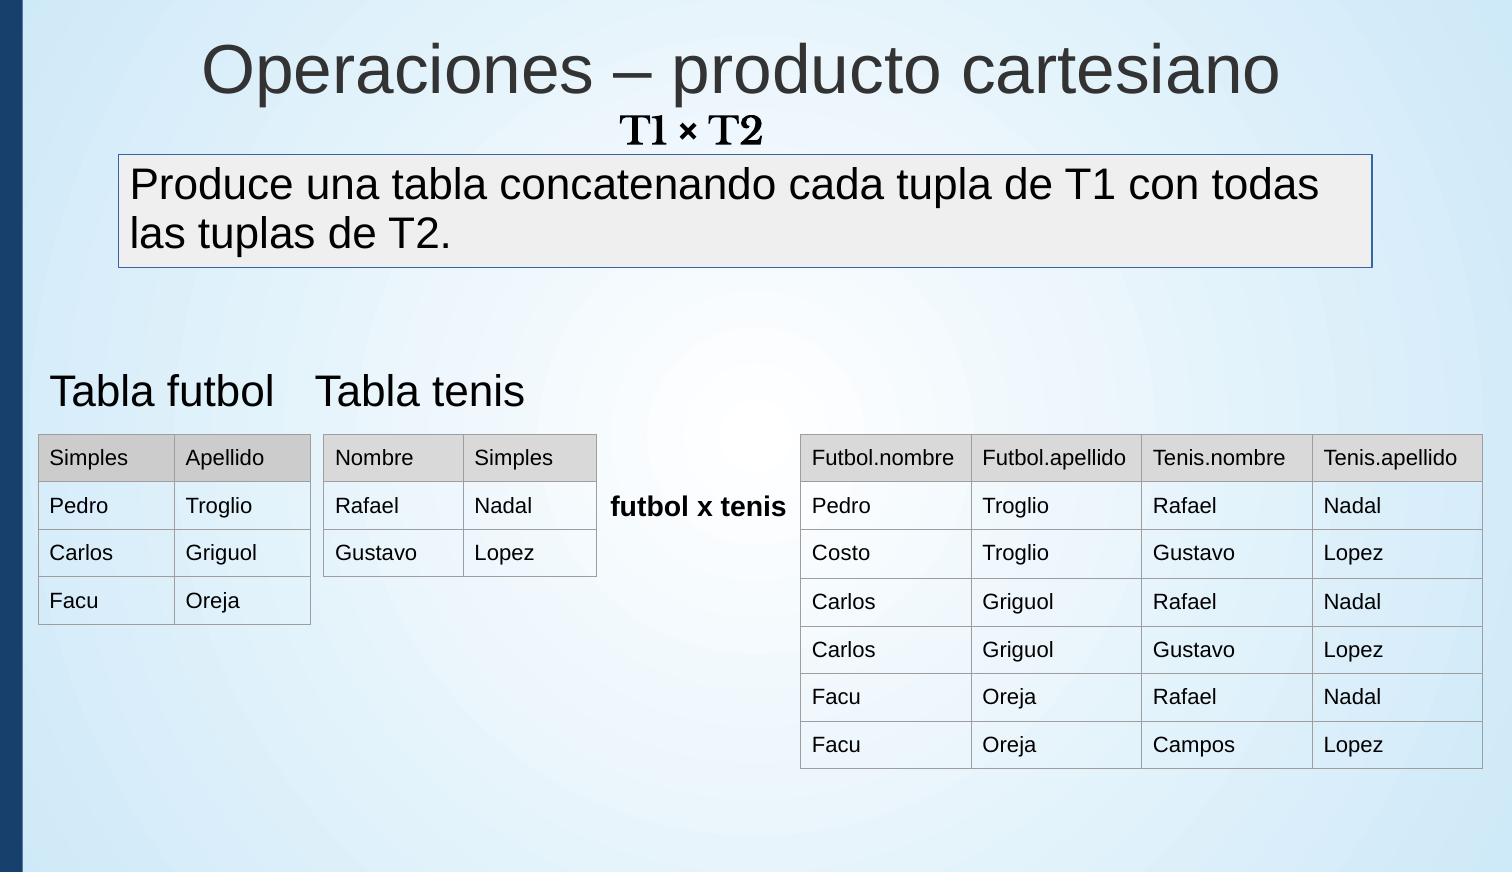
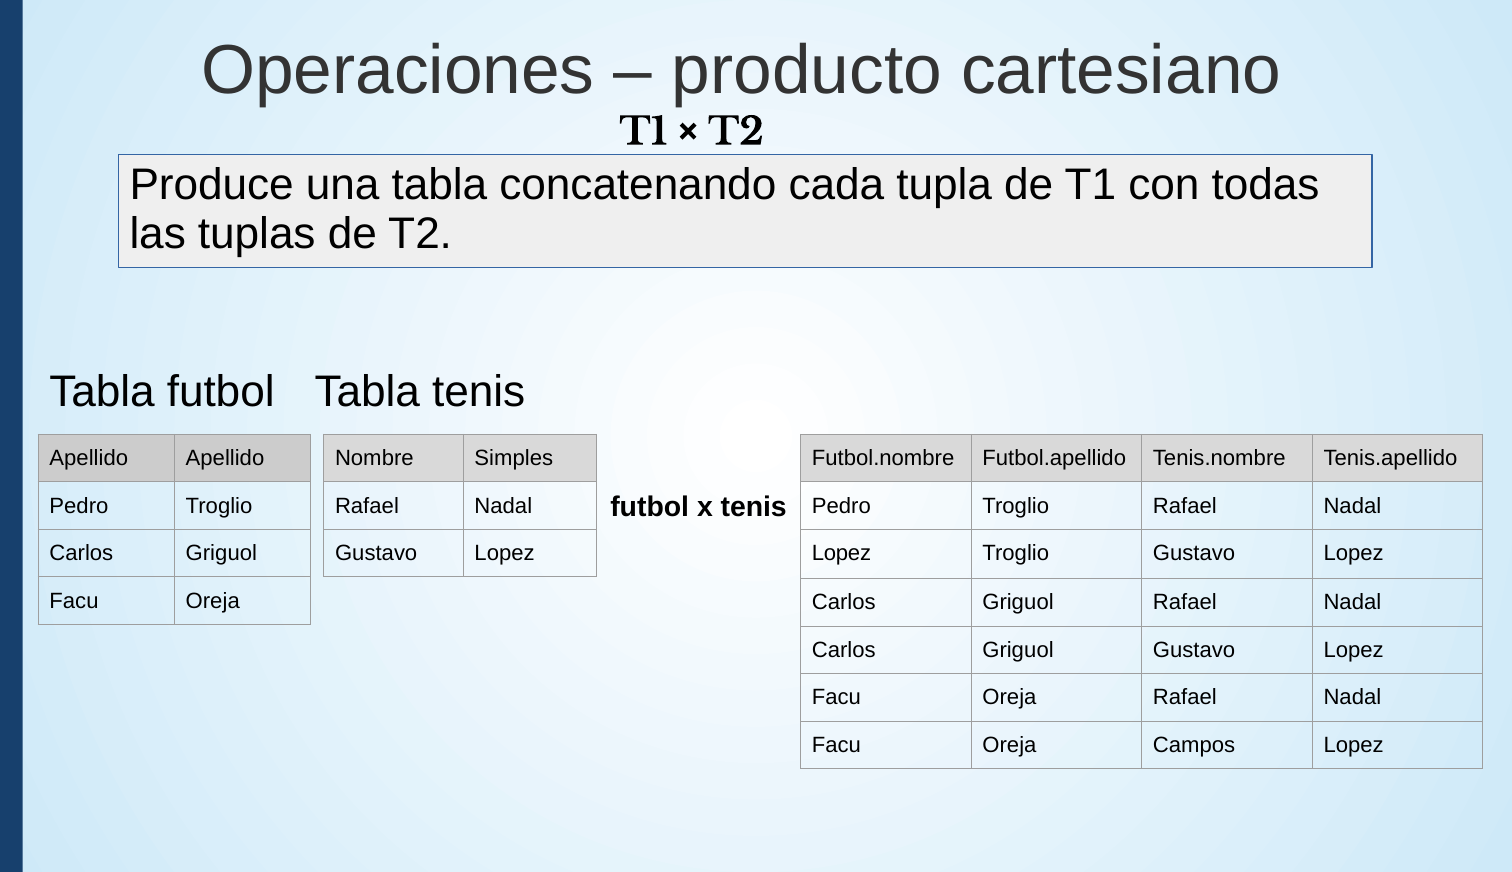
Simples: Simples -> Apellido (89, 459)
Costo: Costo -> Lopez (841, 554)
